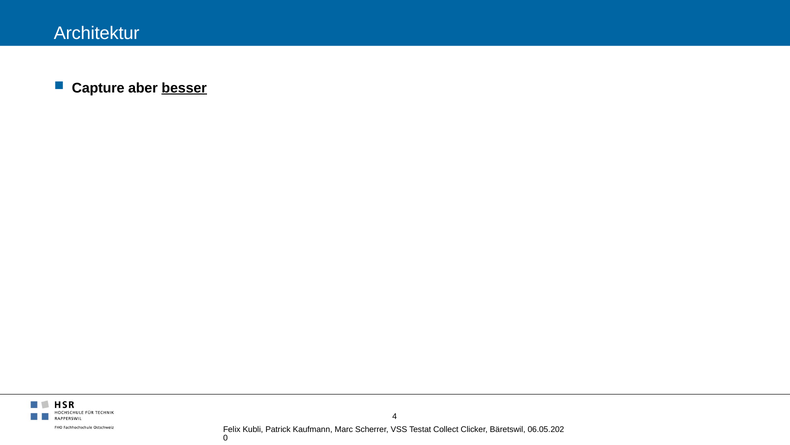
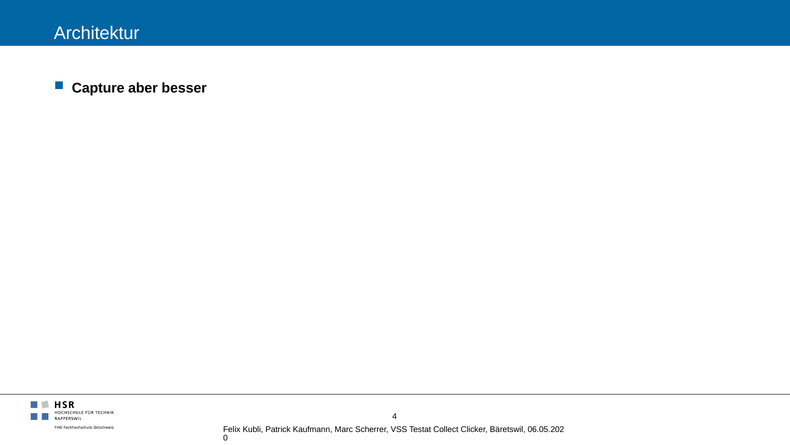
besser underline: present -> none (184, 88)
